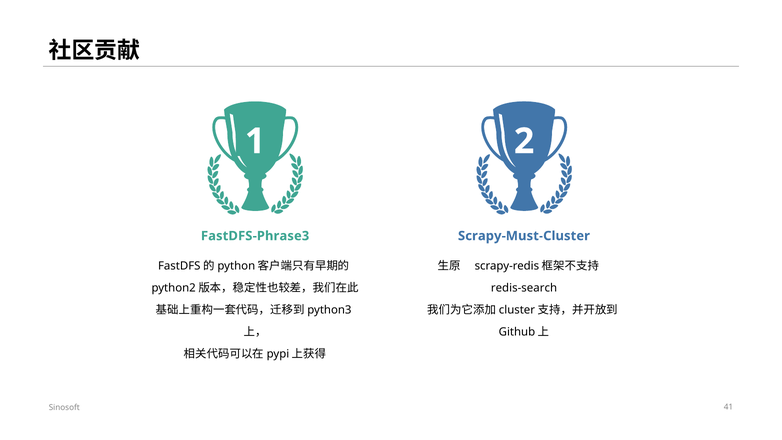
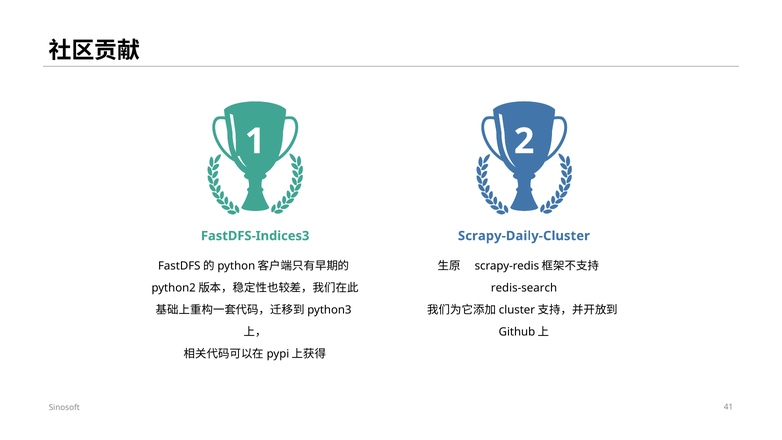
Scrapy-Must-Cluster: Scrapy-Must-Cluster -> Scrapy-Daily-Cluster (524, 236)
FastDFS-Phrase3: FastDFS-Phrase3 -> FastDFS-Indices3 (255, 236)
